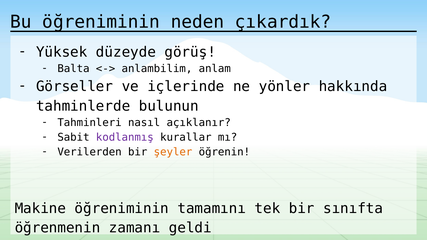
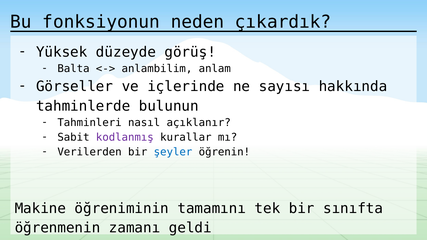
Bu öğreniminin: öğreniminin -> fonksiyonun (101, 22)
yönler: yönler -> sayısı (285, 86)
şeyler colour: orange -> blue (173, 152)
